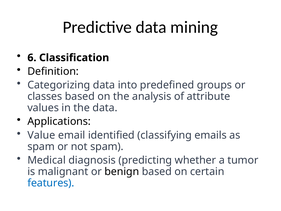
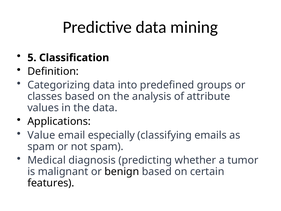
6: 6 -> 5 (32, 58)
identified: identified -> especially (111, 135)
features colour: blue -> black (51, 183)
